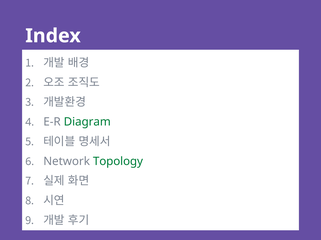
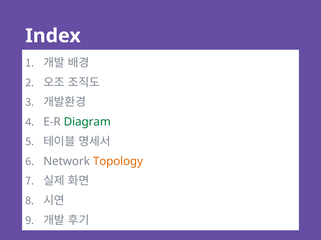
Topology colour: green -> orange (118, 162)
